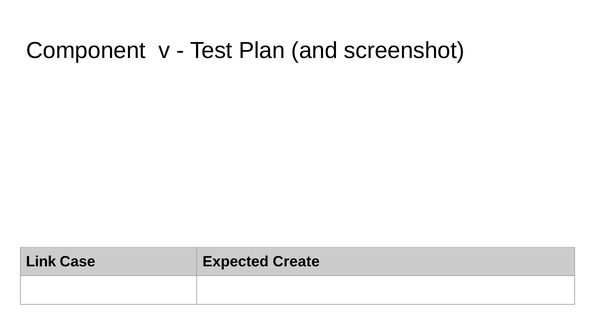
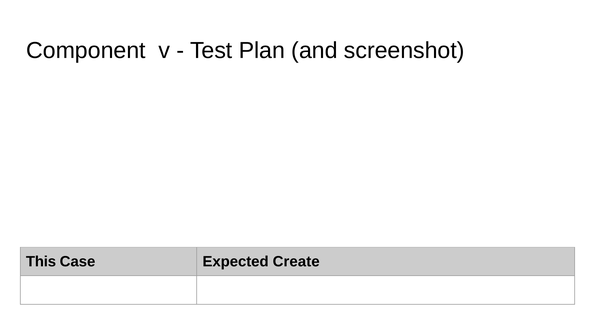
Link: Link -> This (41, 261)
